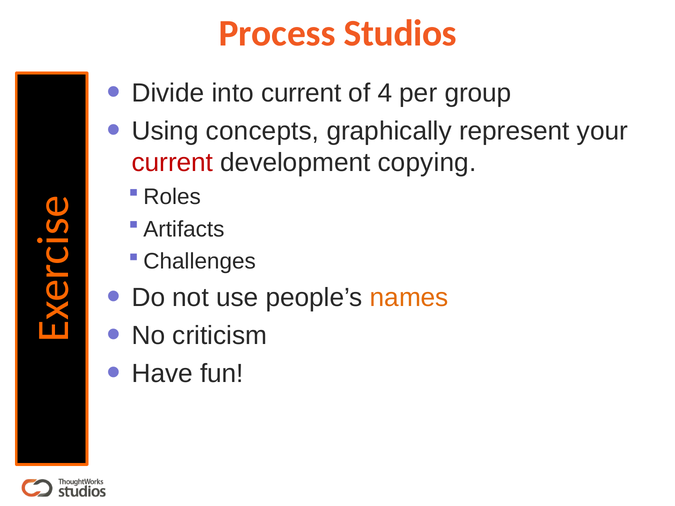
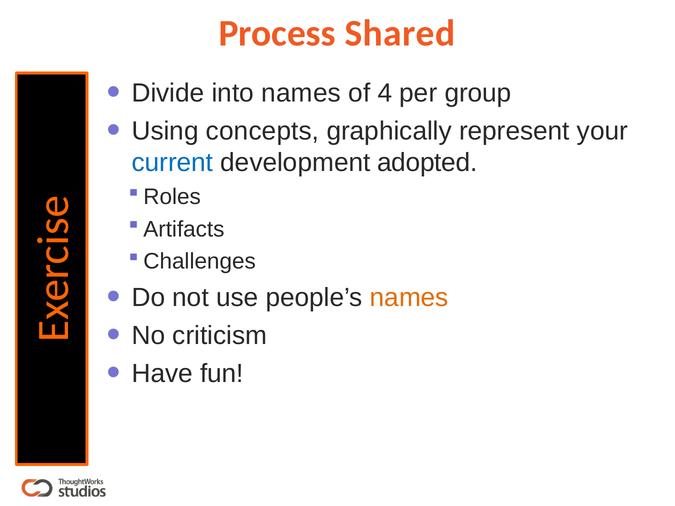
Studios: Studios -> Shared (400, 34)
into current: current -> names (301, 93)
current colour: red -> blue (172, 163)
copying: copying -> adopted (427, 163)
